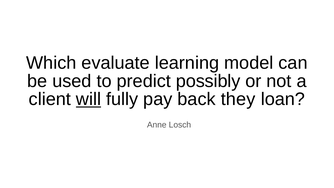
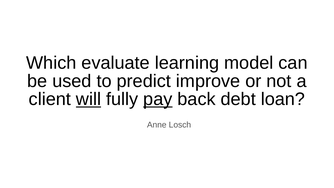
possibly: possibly -> improve (208, 81)
pay underline: none -> present (158, 99)
they: they -> debt (238, 99)
